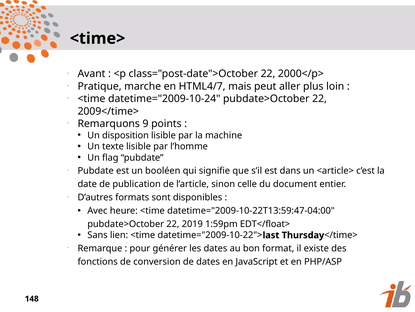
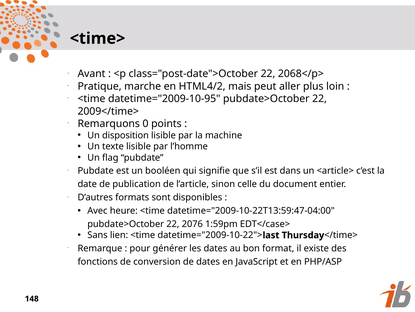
2000</p>: 2000</p> -> 2068</p> (301, 74)
HTML4/7: HTML4/7 -> HTML4/2 (202, 86)
datetime="2009-10-24: datetime="2009-10-24 -> datetime="2009-10-95 (164, 99)
9: 9 -> 0 (146, 123)
2019: 2019 -> 2076 (192, 224)
EDT</float>: EDT</float> -> EDT</case> (265, 224)
